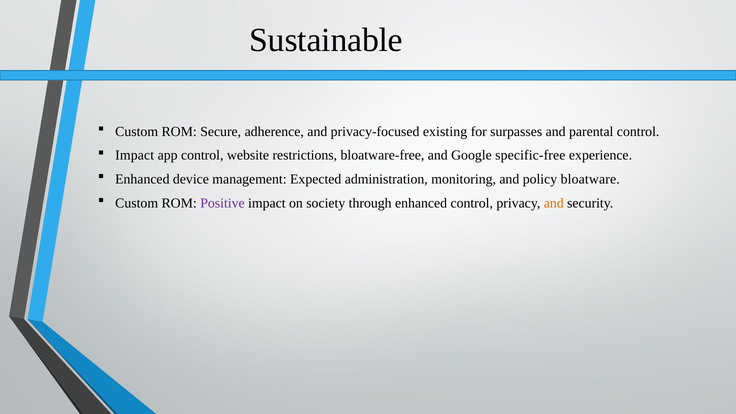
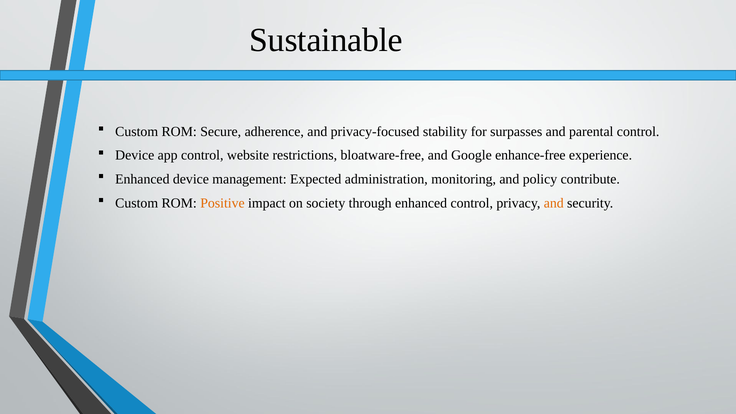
existing: existing -> stability (445, 131)
Impact: Impact -> Device (135, 155)
specific-free: specific-free -> enhance-free (530, 155)
bloatware: bloatware -> contribute (590, 179)
Positive colour: purple -> orange (222, 203)
